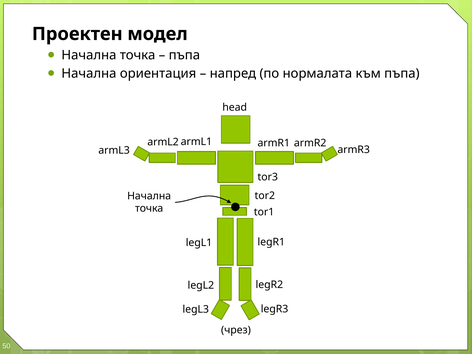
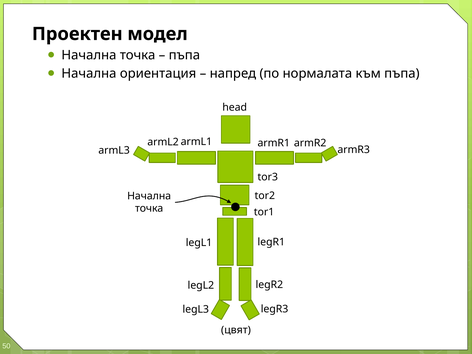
чрез: чрез -> цвят (236, 330)
